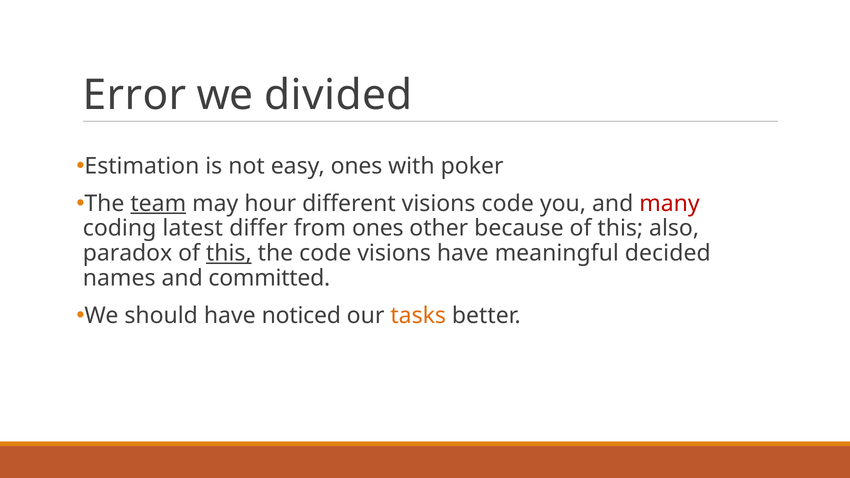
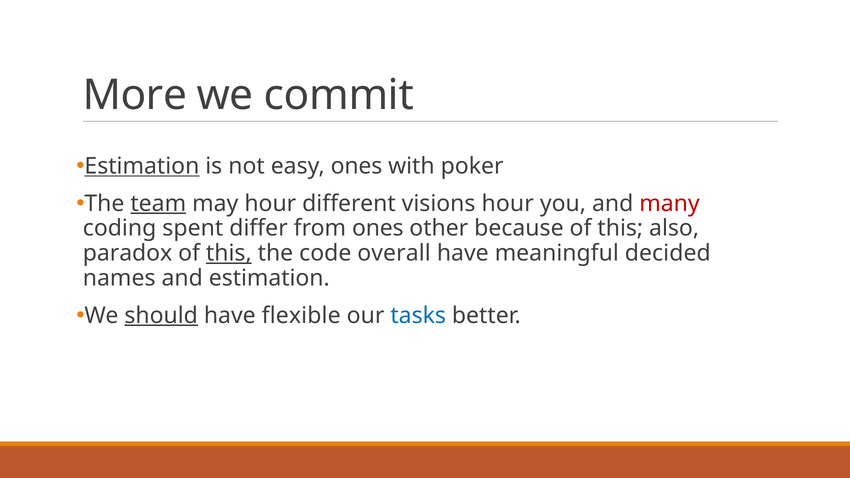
Error: Error -> More (135, 95)
divided: divided -> commit (339, 95)
Estimation underline: none -> present (142, 166)
visions code: code -> hour (508, 204)
latest: latest -> spent (193, 228)
code visions: visions -> overall (394, 253)
and committed: committed -> estimation (269, 278)
should underline: none -> present (161, 316)
noticed: noticed -> flexible (301, 316)
tasks colour: orange -> blue (418, 316)
